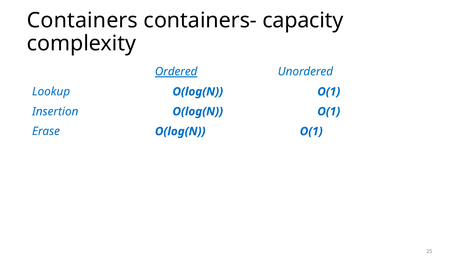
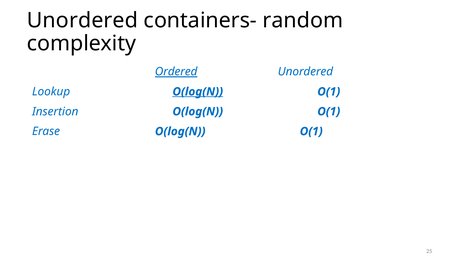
Containers: Containers -> Unordered (82, 20)
capacity: capacity -> random (303, 20)
O(log(N underline: none -> present (198, 92)
